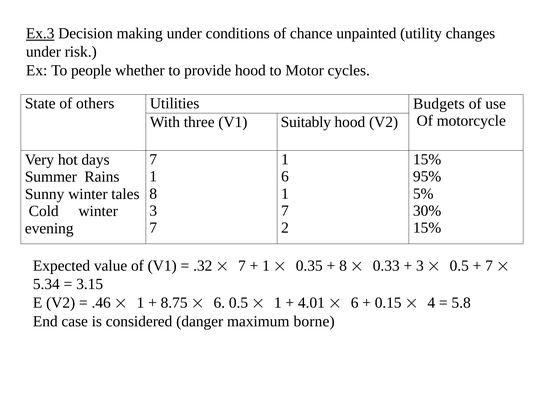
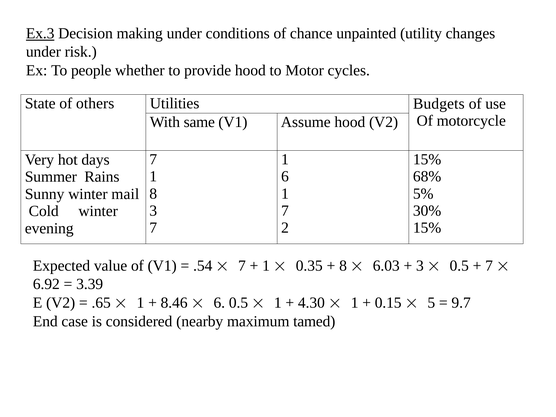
three: three -> same (199, 122)
Suitably: Suitably -> Assume (306, 122)
95%: 95% -> 68% (427, 176)
tales: tales -> mail (125, 194)
.32: .32 -> .54 (203, 266)
0.33: 0.33 -> 6.03 (386, 266)
5.34: 5.34 -> 6.92 (46, 284)
3.15: 3.15 -> 3.39 (90, 284)
.46: .46 -> .65 (101, 303)
8.75: 8.75 -> 8.46 (174, 303)
4.01: 4.01 -> 4.30 (311, 303)
6: 6 -> 1 (355, 303)
4: 4 -> 5 (431, 303)
5.8: 5.8 -> 9.7 (461, 303)
danger: danger -> nearby (200, 321)
borne: borne -> tamed (314, 321)
